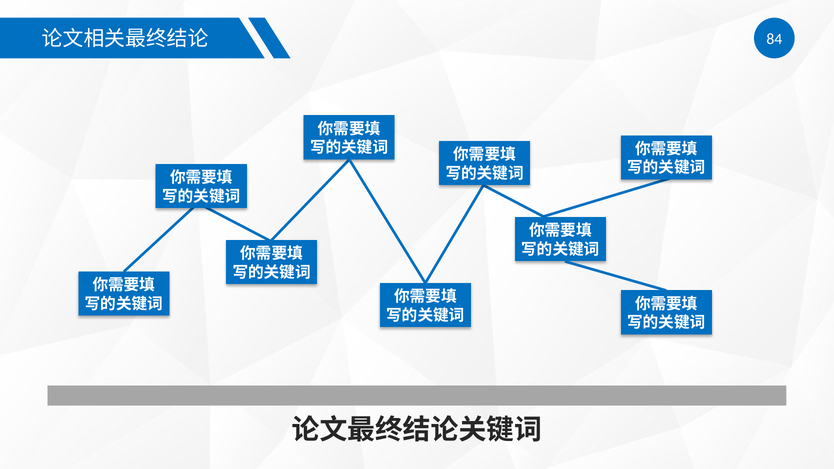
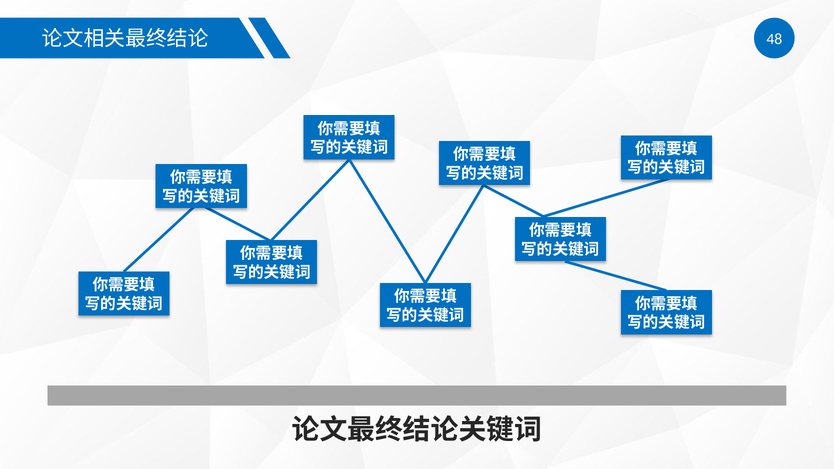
84: 84 -> 48 (774, 39)
